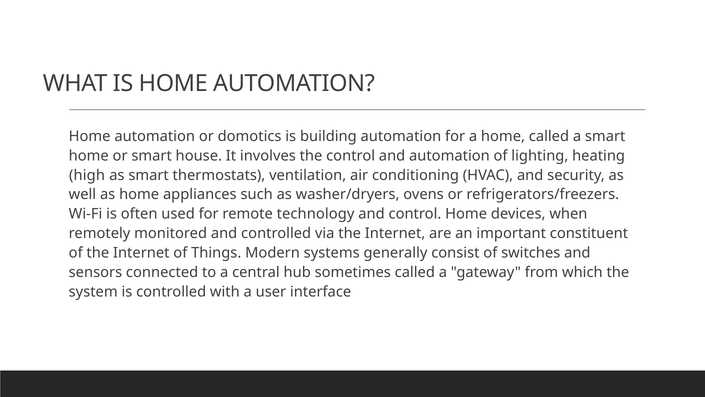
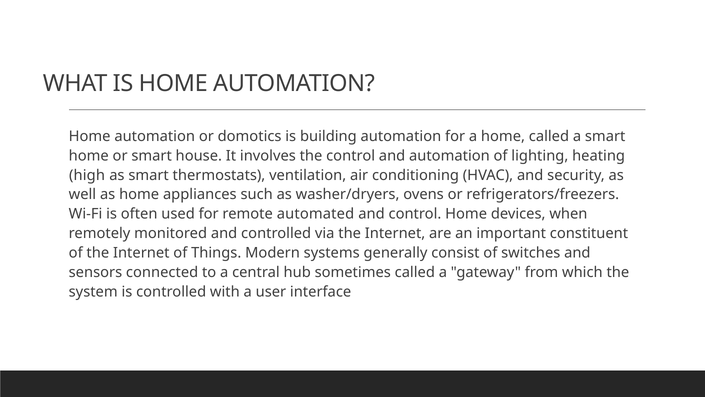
technology: technology -> automated (316, 214)
